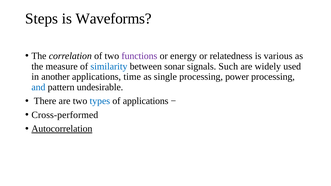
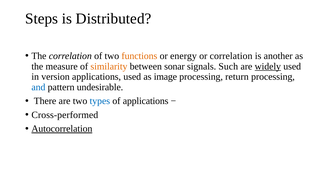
Waveforms: Waveforms -> Distributed (114, 19)
functions colour: purple -> orange (139, 56)
or relatedness: relatedness -> correlation (231, 56)
various: various -> another (278, 56)
similarity colour: blue -> orange (109, 66)
widely underline: none -> present (268, 66)
another: another -> version (55, 77)
applications time: time -> used (132, 77)
single: single -> image (165, 77)
power: power -> return (237, 77)
